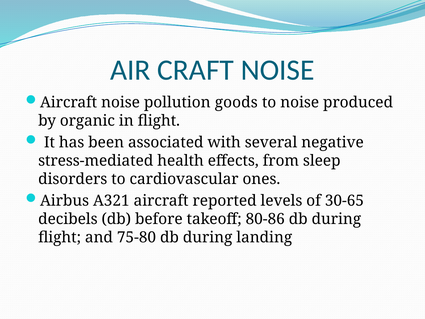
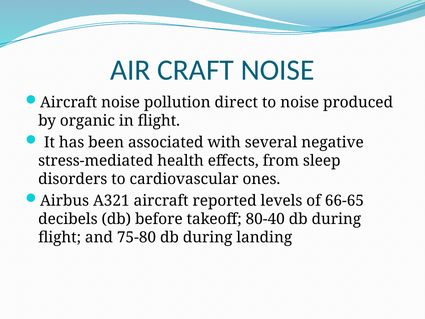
goods: goods -> direct (236, 102)
30-65: 30-65 -> 66-65 (344, 200)
80-86: 80-86 -> 80-40 (265, 219)
